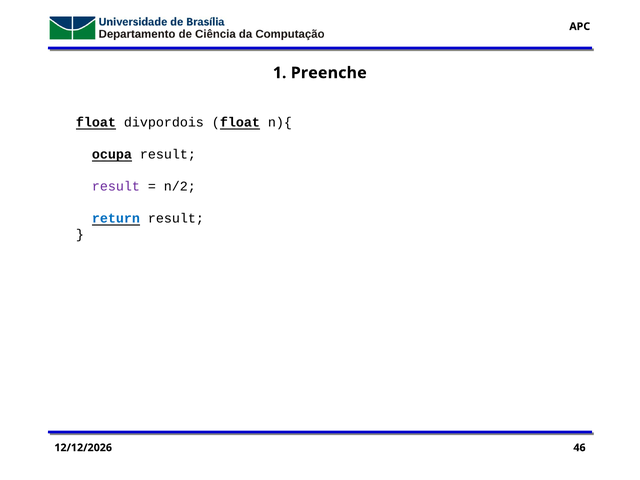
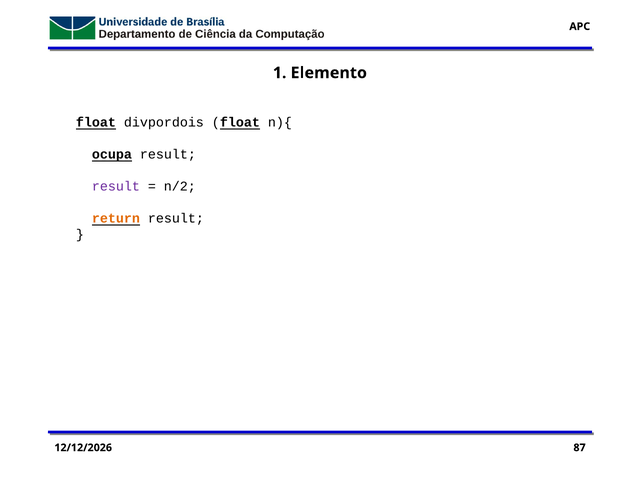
Preenche: Preenche -> Elemento (329, 73)
return colour: blue -> orange (116, 219)
46: 46 -> 87 (580, 448)
